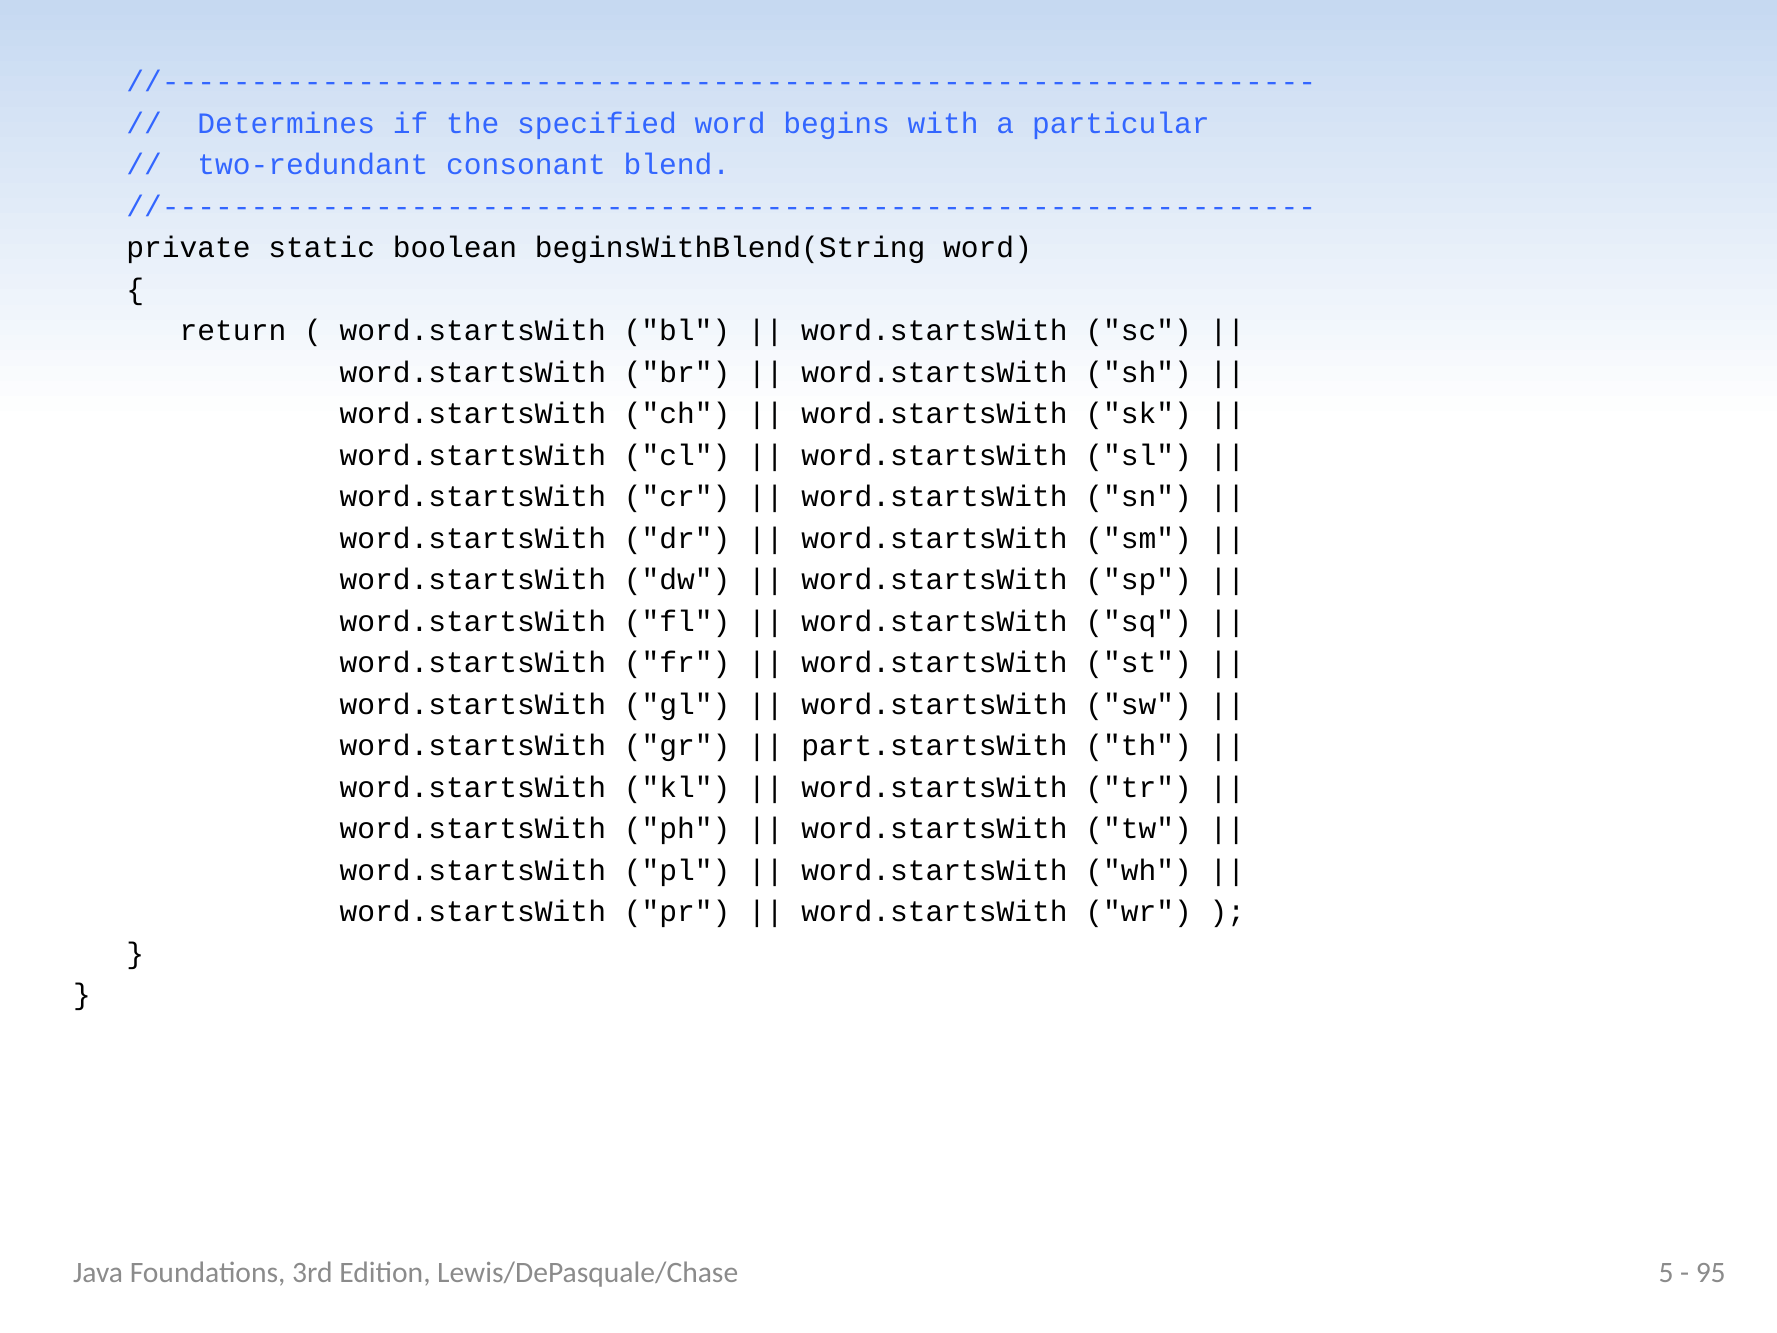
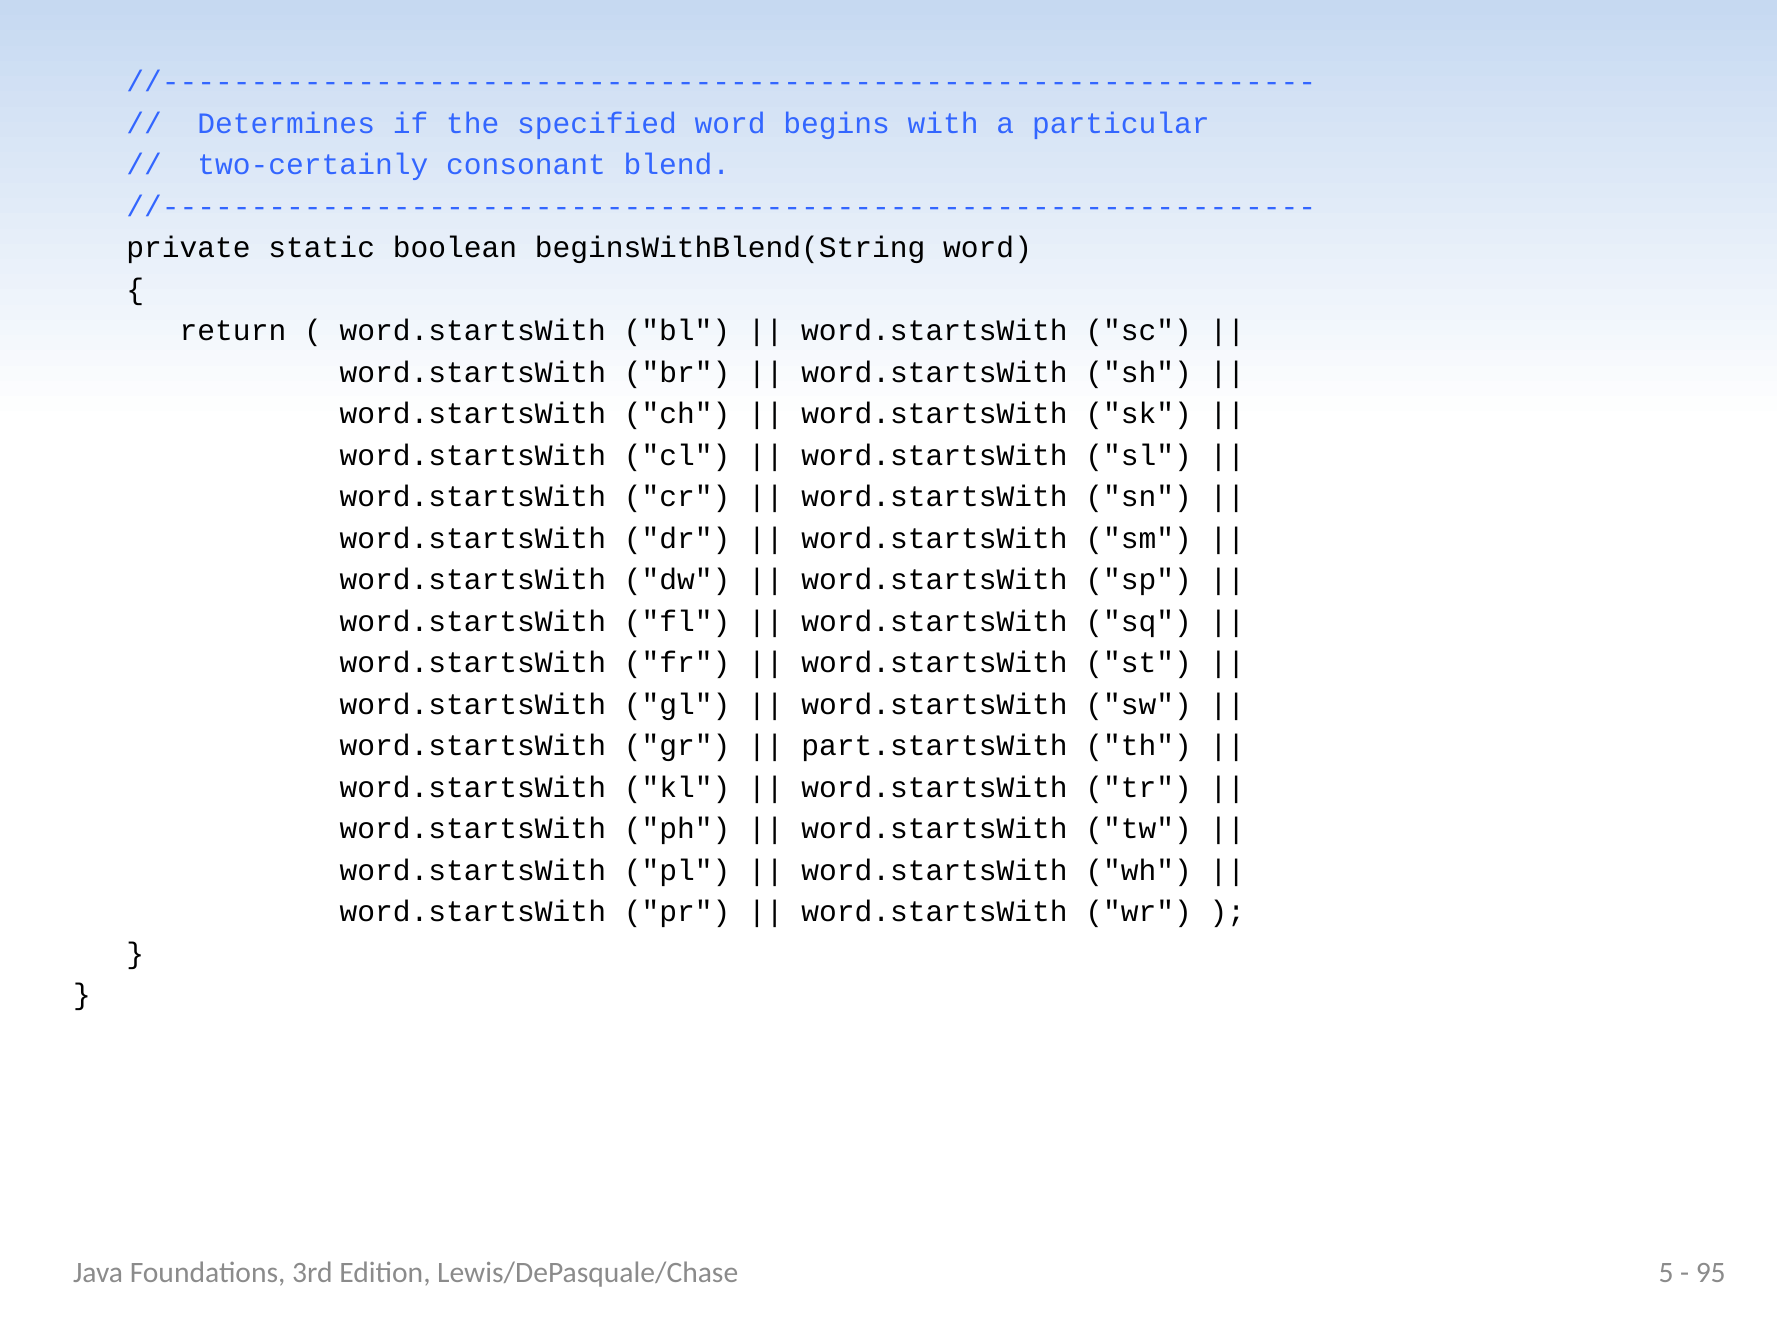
two-redundant: two-redundant -> two-certainly (313, 165)
